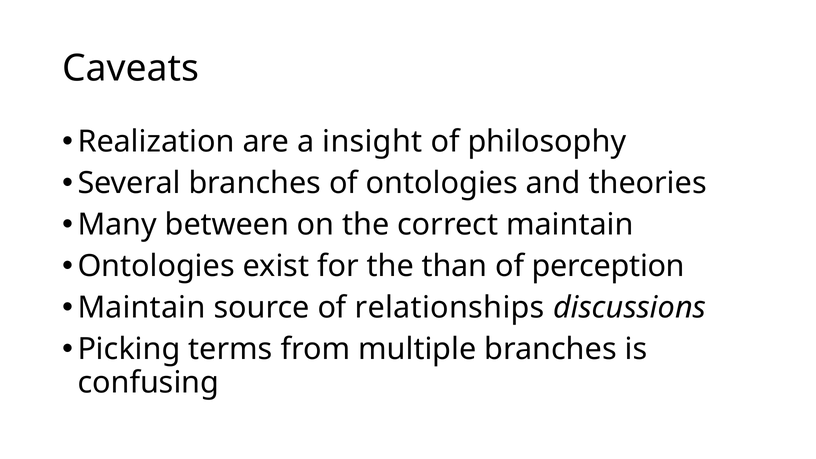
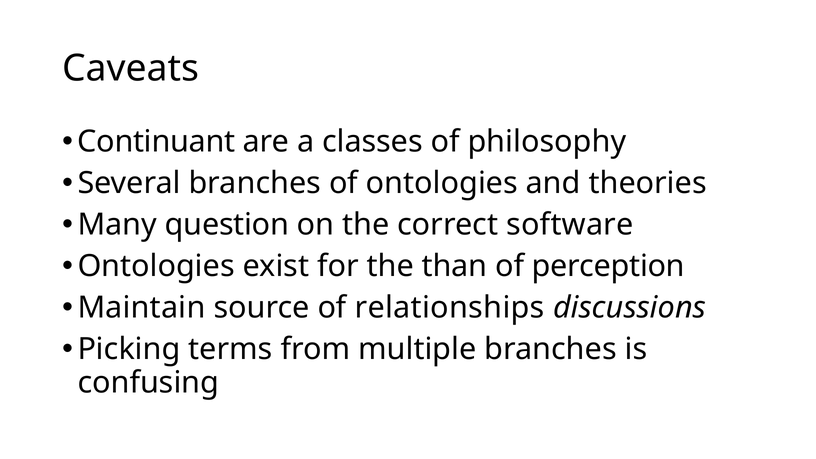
Realization: Realization -> Continuant (156, 142)
insight: insight -> classes (373, 142)
between: between -> question (227, 225)
correct maintain: maintain -> software (570, 225)
